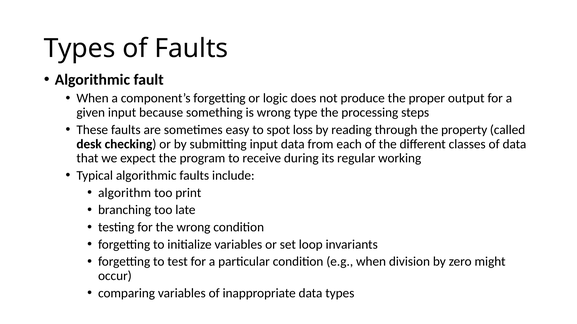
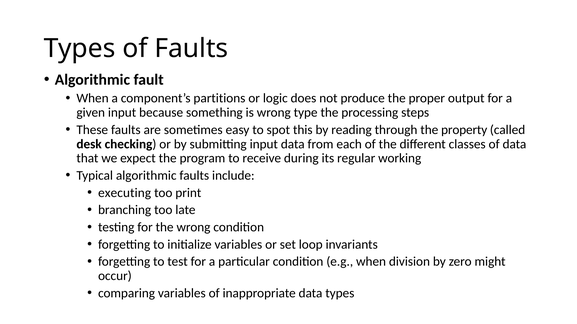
component’s forgetting: forgetting -> partitions (219, 98)
loss: loss -> this (303, 130)
algorithm: algorithm -> executing (125, 193)
